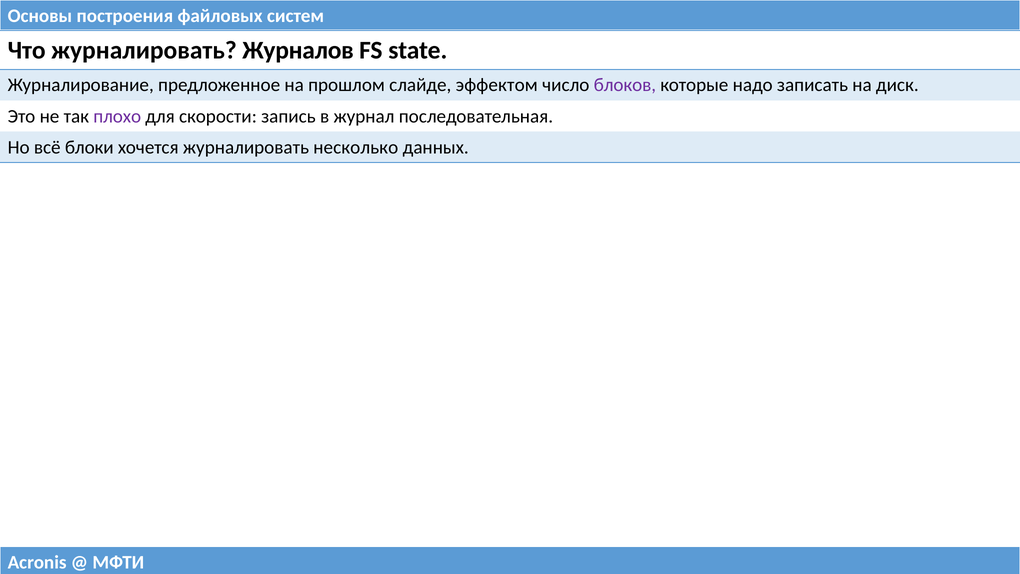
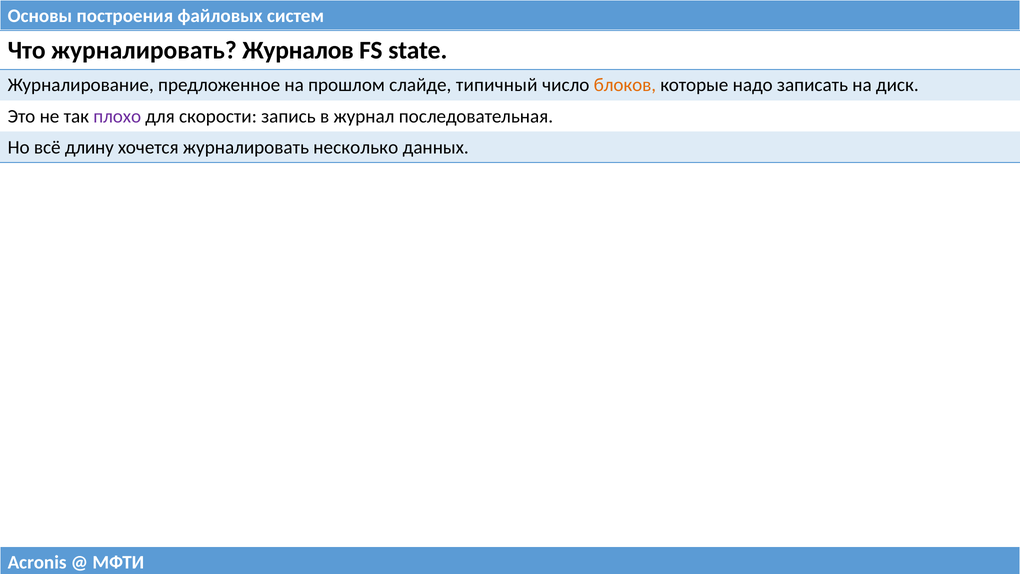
эффектом: эффектом -> типичный (497, 85)
блоков colour: purple -> orange (625, 85)
блоки: блоки -> длину (89, 147)
